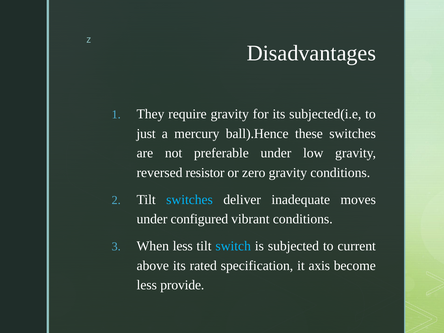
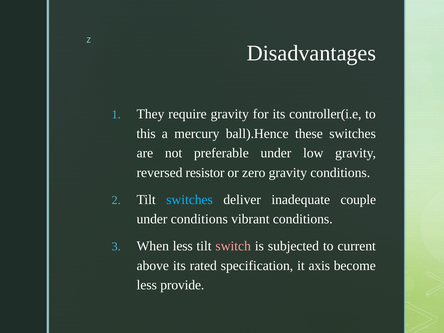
subjected(i.e: subjected(i.e -> controller(i.e (325, 114)
just: just -> this (146, 134)
moves: moves -> couple (358, 200)
under configured: configured -> conditions (199, 219)
switch colour: light blue -> pink (233, 246)
